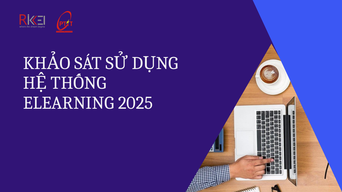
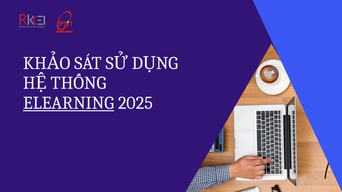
ELEARNING underline: none -> present (69, 103)
